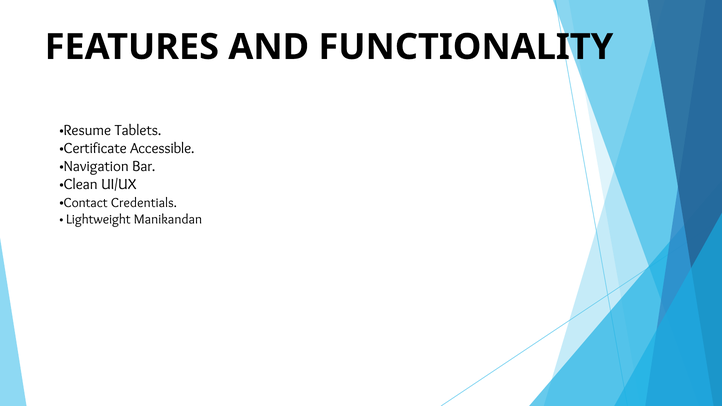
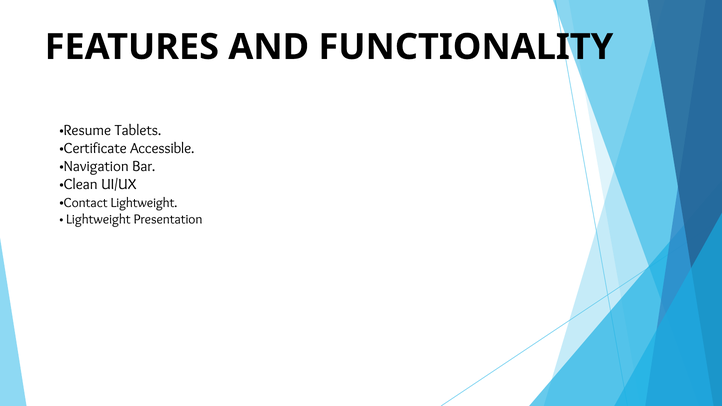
Contact Credentials: Credentials -> Lightweight (144, 203)
Manikandan: Manikandan -> Presentation (168, 219)
